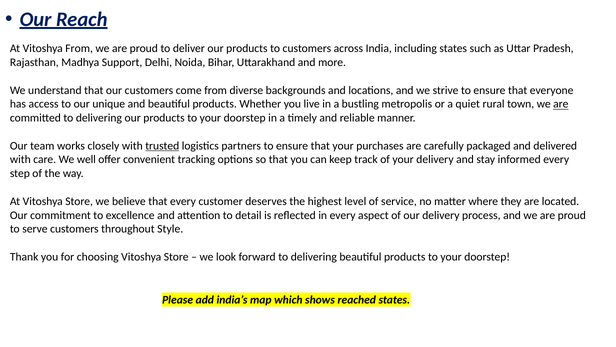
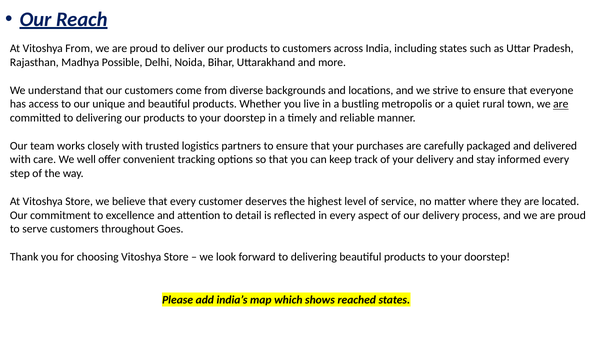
Support: Support -> Possible (122, 62)
trusted underline: present -> none (162, 146)
Style: Style -> Goes (170, 229)
